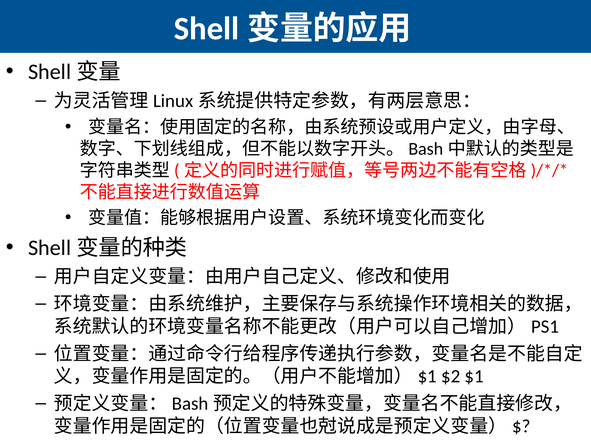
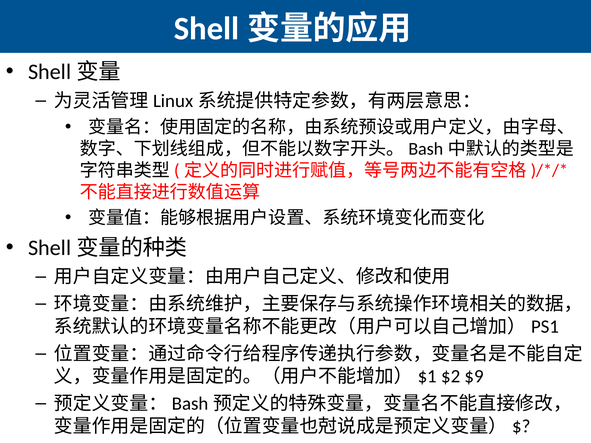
$2 $1: $1 -> $9 (474, 377)
